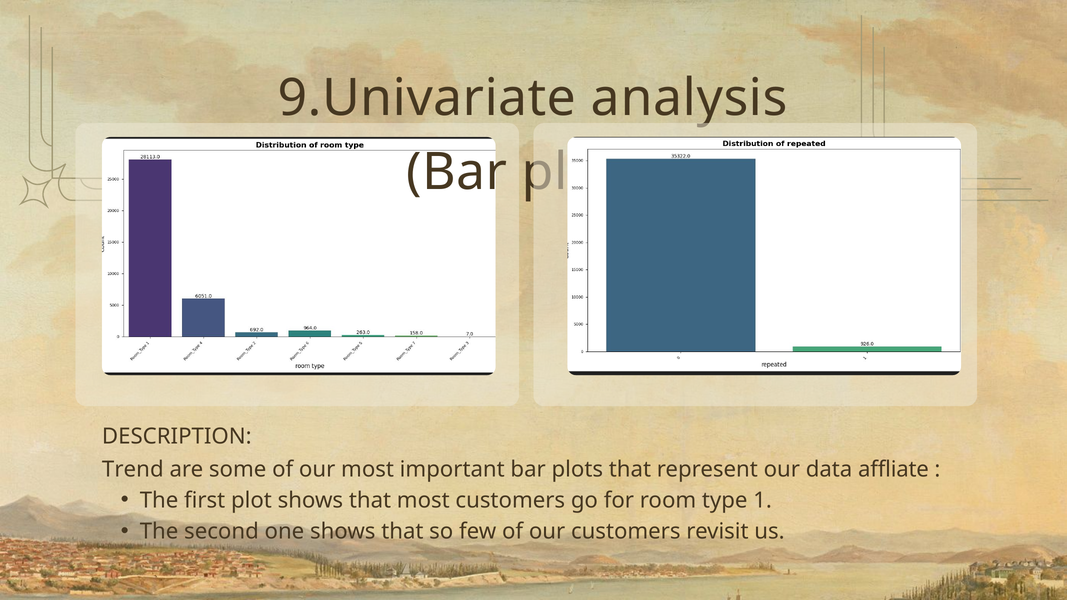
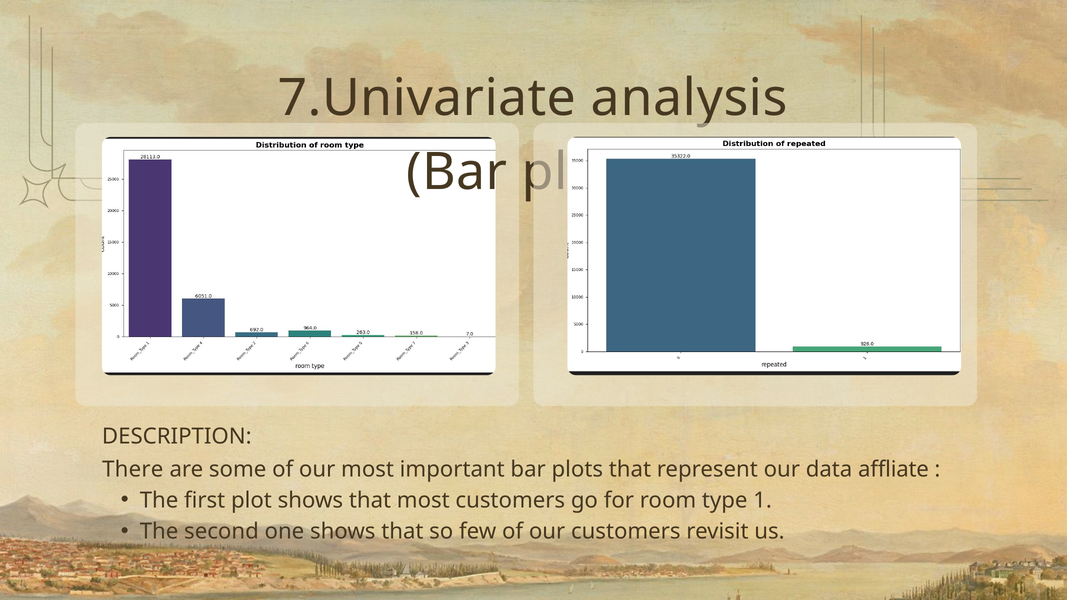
9.Univariate: 9.Univariate -> 7.Univariate (427, 98)
Trend: Trend -> There (133, 469)
